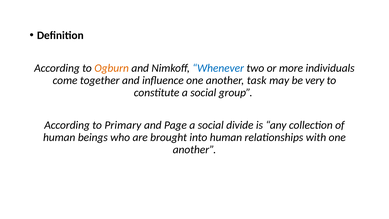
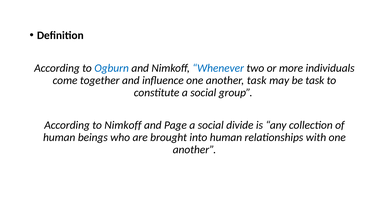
Ogburn colour: orange -> blue (112, 68)
be very: very -> task (315, 80)
to Primary: Primary -> Nimkoff (123, 125)
